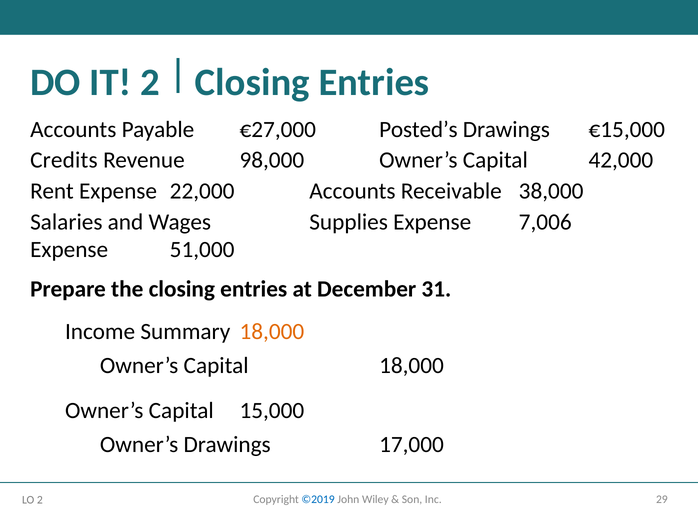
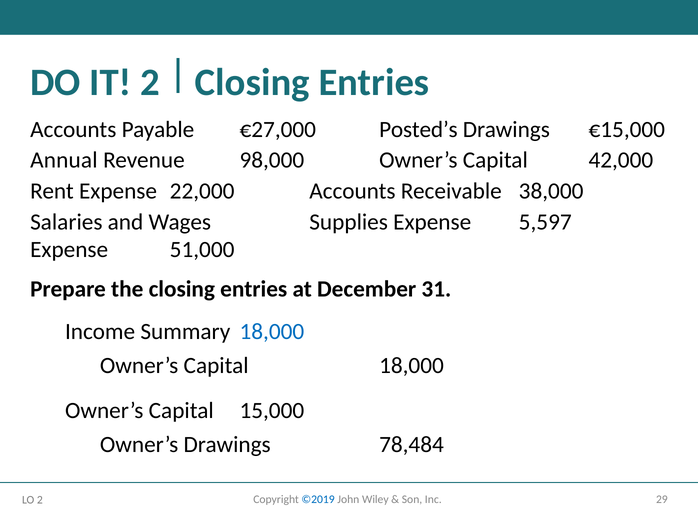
Credits: Credits -> Annual (64, 160)
7,006: 7,006 -> 5,597 (545, 222)
18,000 colour: orange -> blue (272, 332)
17,000: 17,000 -> 78,484 (411, 445)
